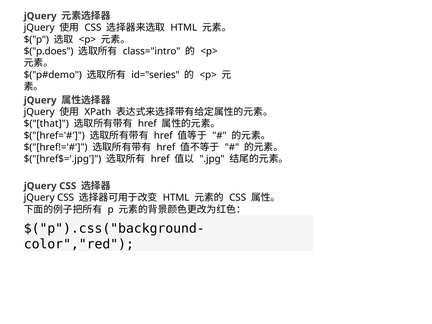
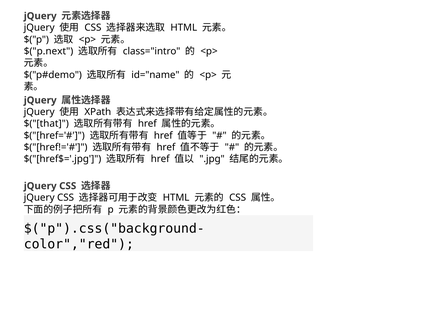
$("p.does: $("p.does -> $("p.next (49, 51)
id="series: id="series -> id="name (155, 75)
